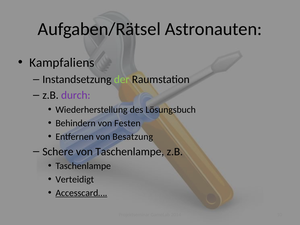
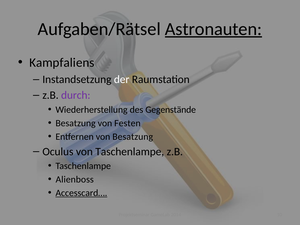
Astronauten underline: none -> present (213, 29)
der colour: light green -> white (122, 79)
Lösungsbuch: Lösungsbuch -> Gegenstände (171, 110)
Behindern: Behindern -> Besatzung (76, 123)
Schere: Schere -> Oculus (58, 152)
Verteidigt: Verteidigt -> Alienboss (75, 179)
